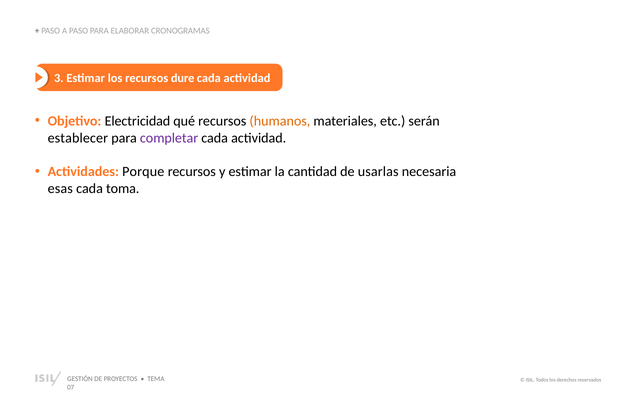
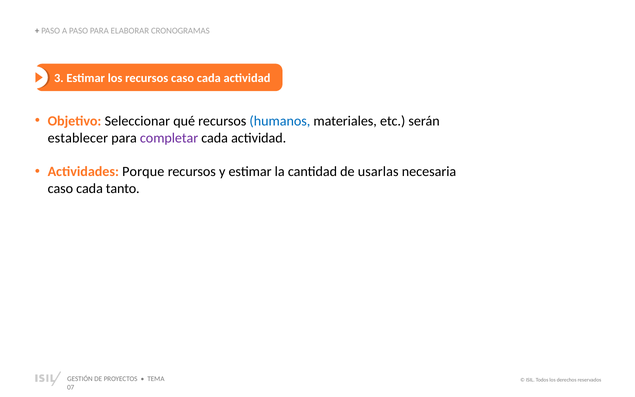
recursos dure: dure -> caso (183, 78)
Electricidad: Electricidad -> Seleccionar (137, 121)
humanos colour: orange -> blue (280, 121)
esas: esas -> caso (60, 189)
toma: toma -> tanto (123, 189)
